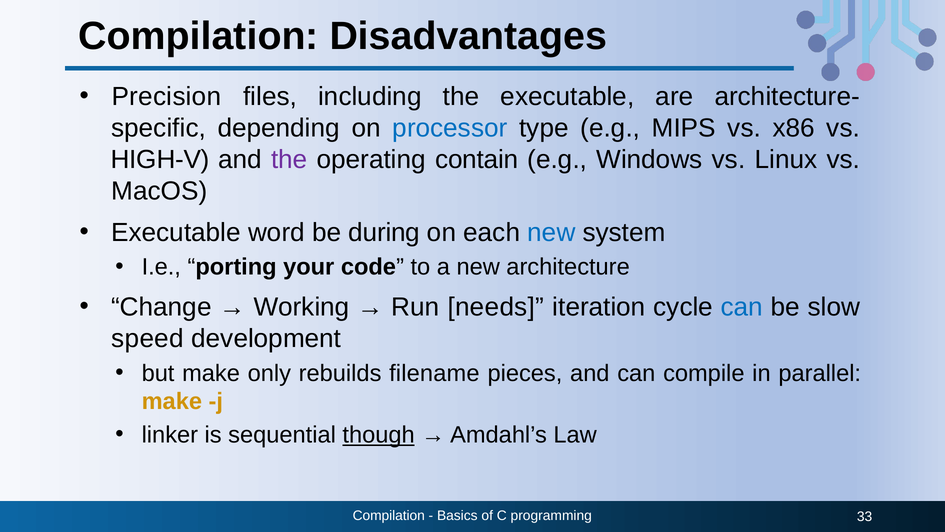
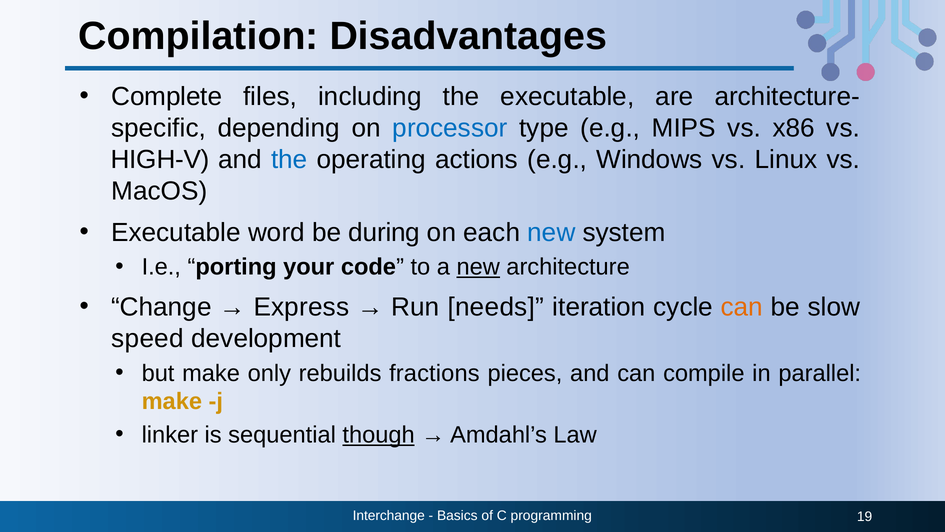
Precision: Precision -> Complete (167, 97)
the colour: purple -> blue (289, 159)
contain: contain -> actions (477, 159)
new underline: none -> present (478, 267)
Working: Working -> Express (301, 307)
can colour: blue -> orange (742, 307)
filename: filename -> fractions (434, 373)
Compilation: Compilation -> Interchange (389, 516)
33: 33 -> 19 (865, 516)
